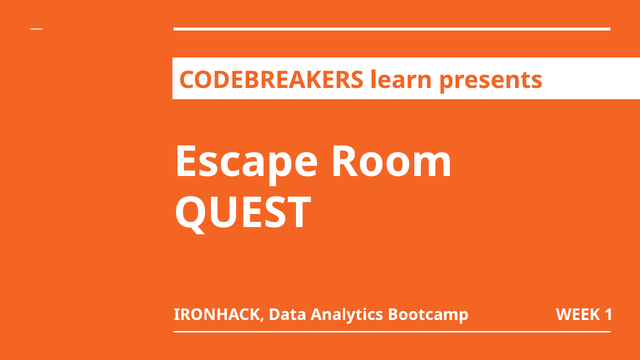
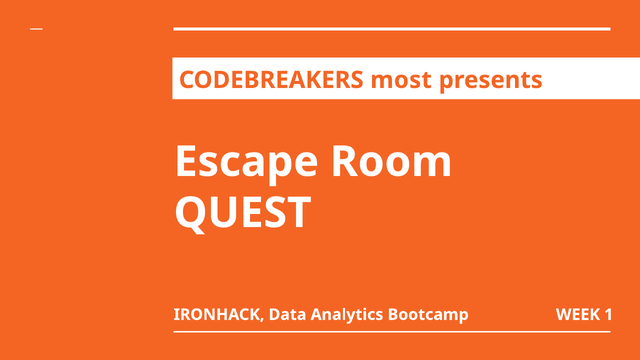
learn: learn -> most (401, 80)
